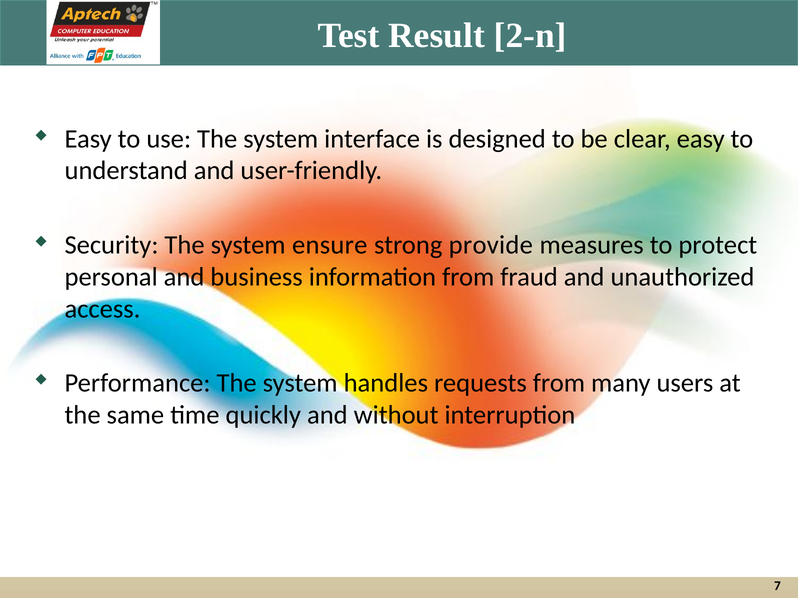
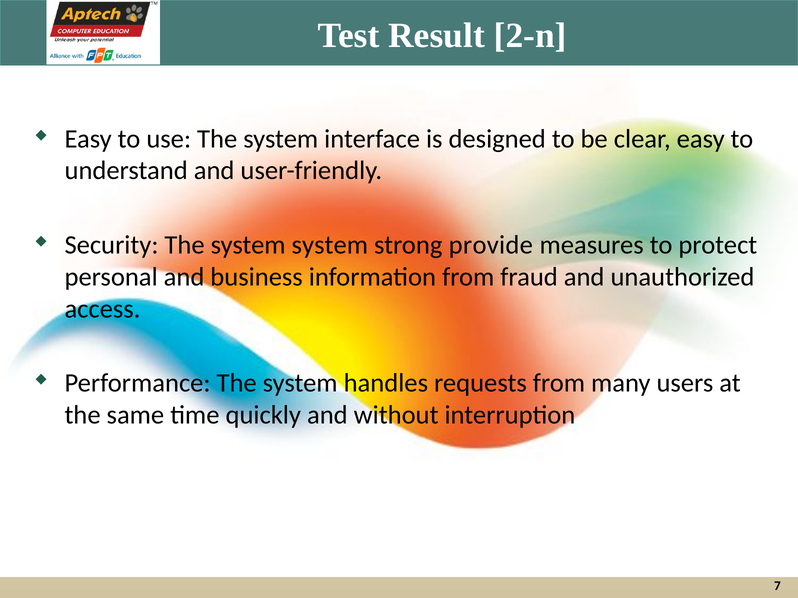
system ensure: ensure -> system (330, 245)
